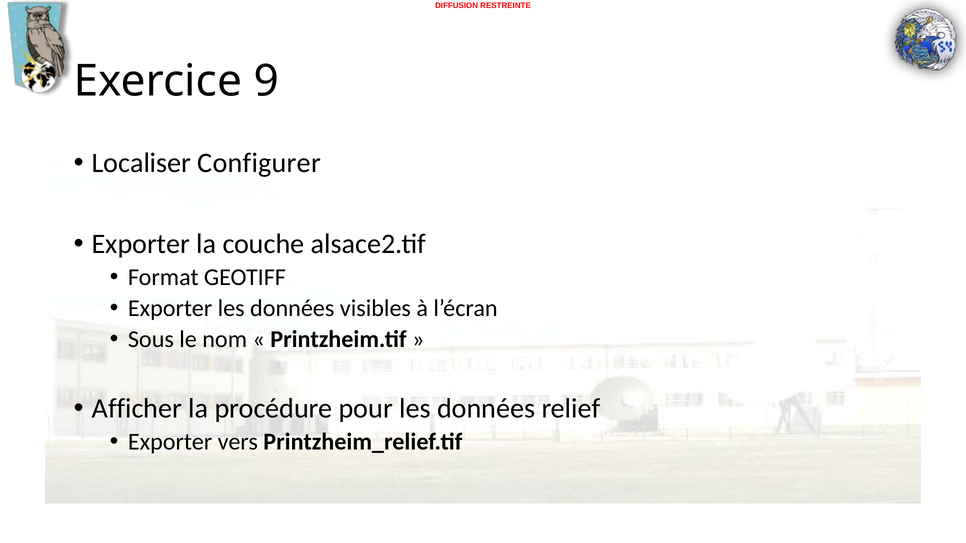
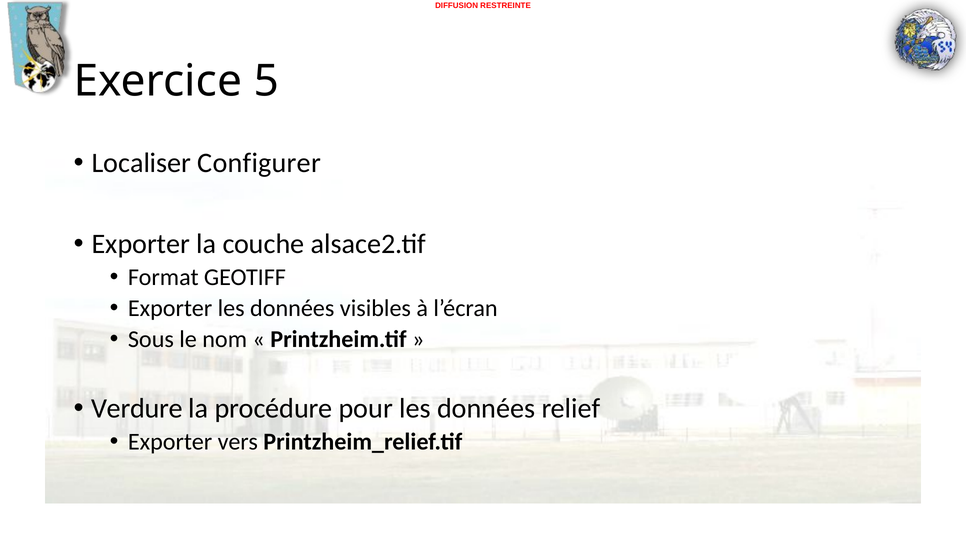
9: 9 -> 5 (266, 81)
Afficher: Afficher -> Verdure (137, 409)
